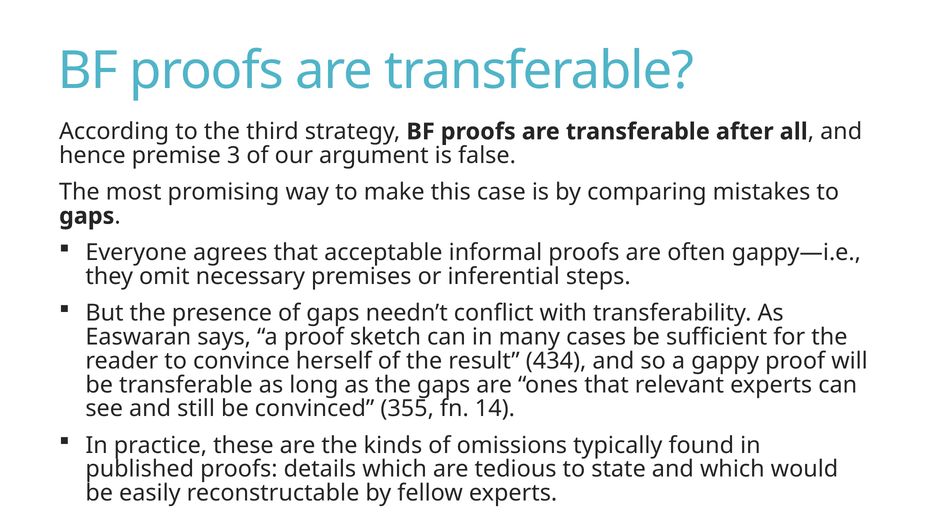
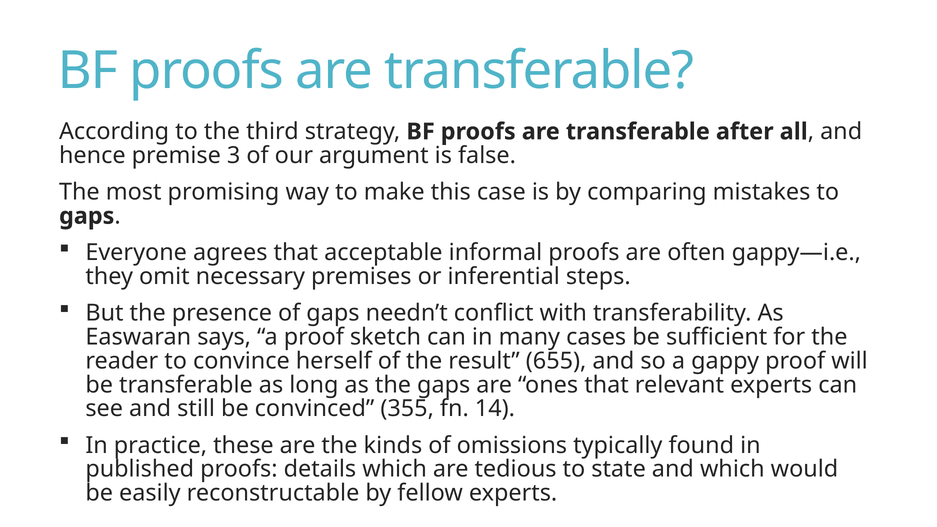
434: 434 -> 655 (556, 361)
